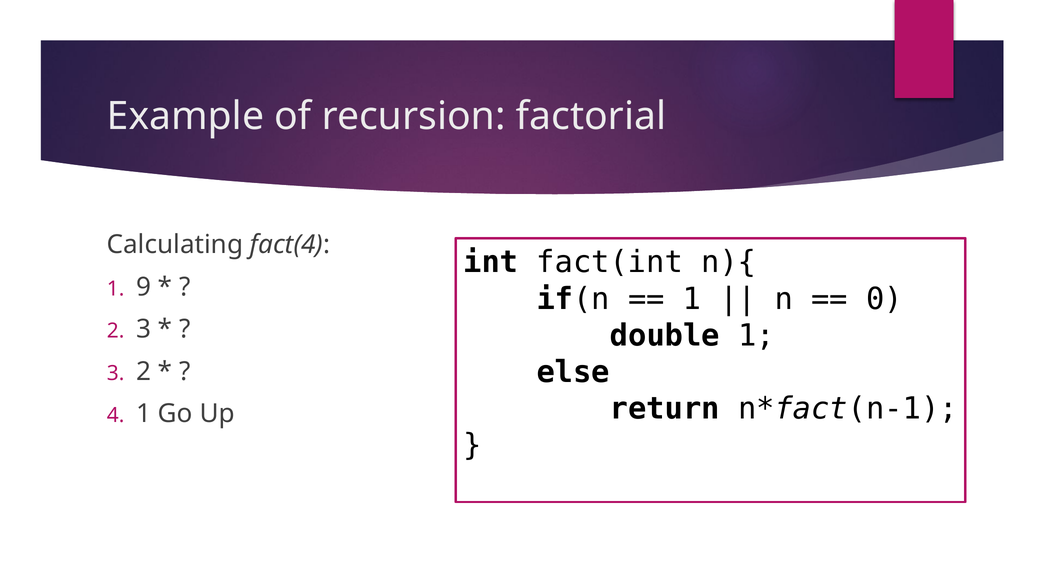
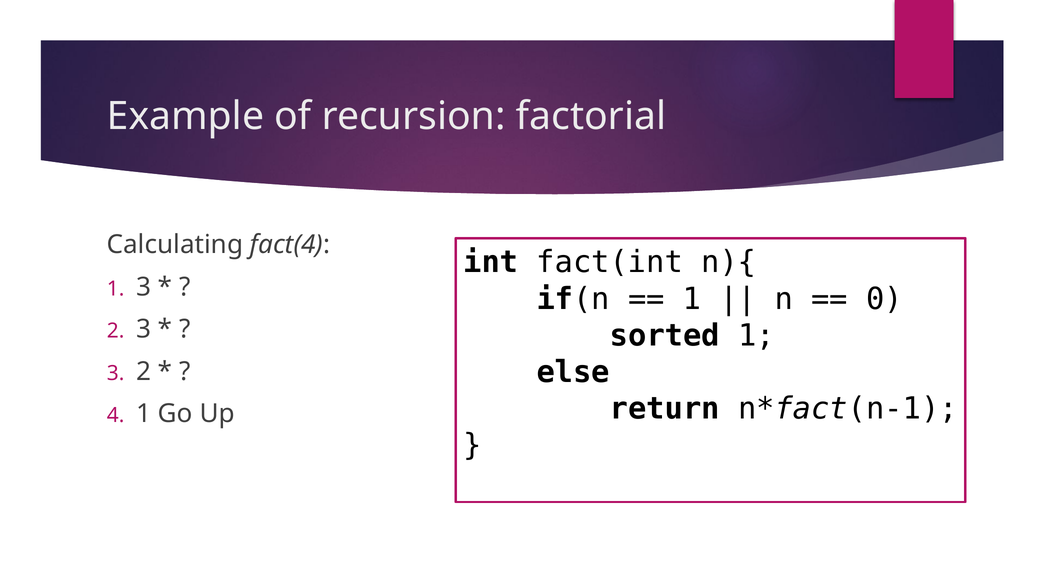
1 9: 9 -> 3 (144, 287)
double: double -> sorted (665, 335)
